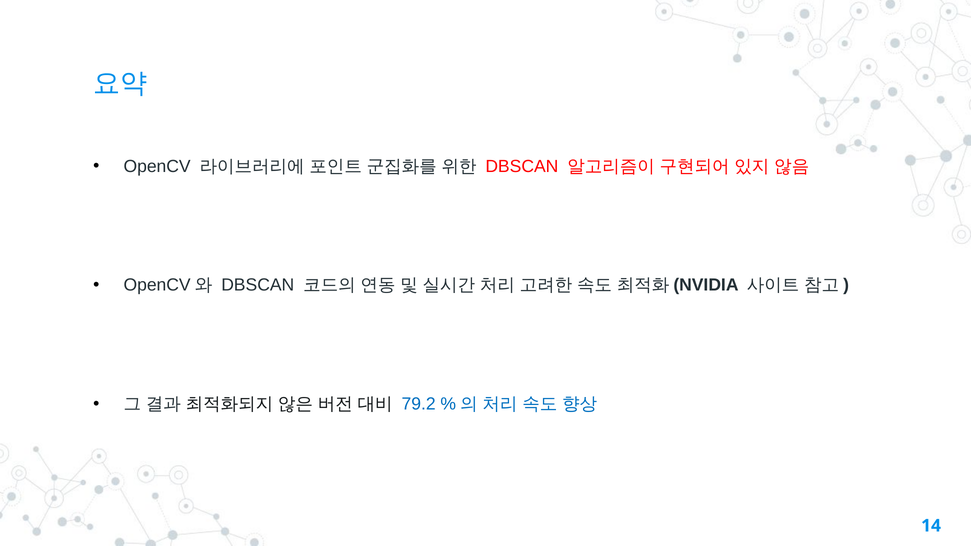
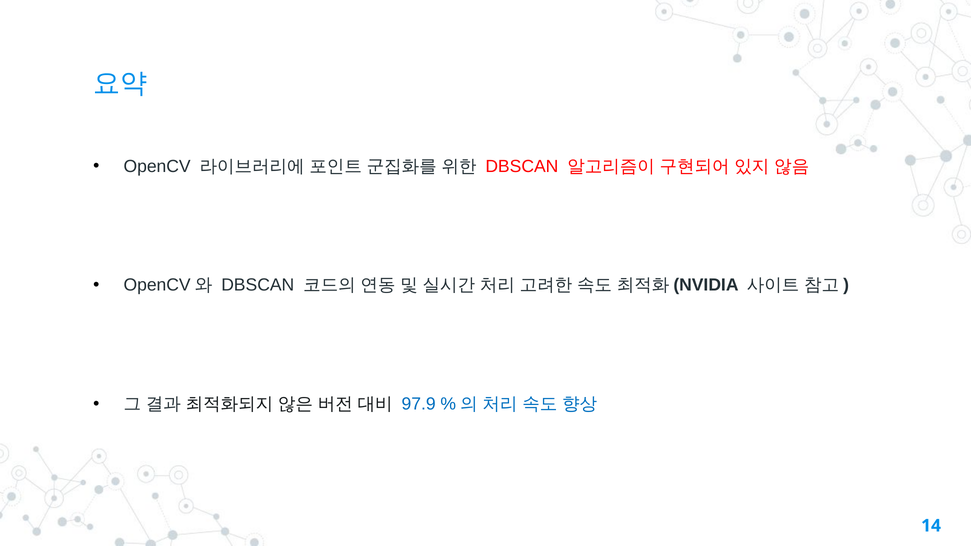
79.2: 79.2 -> 97.9 (419, 404)
